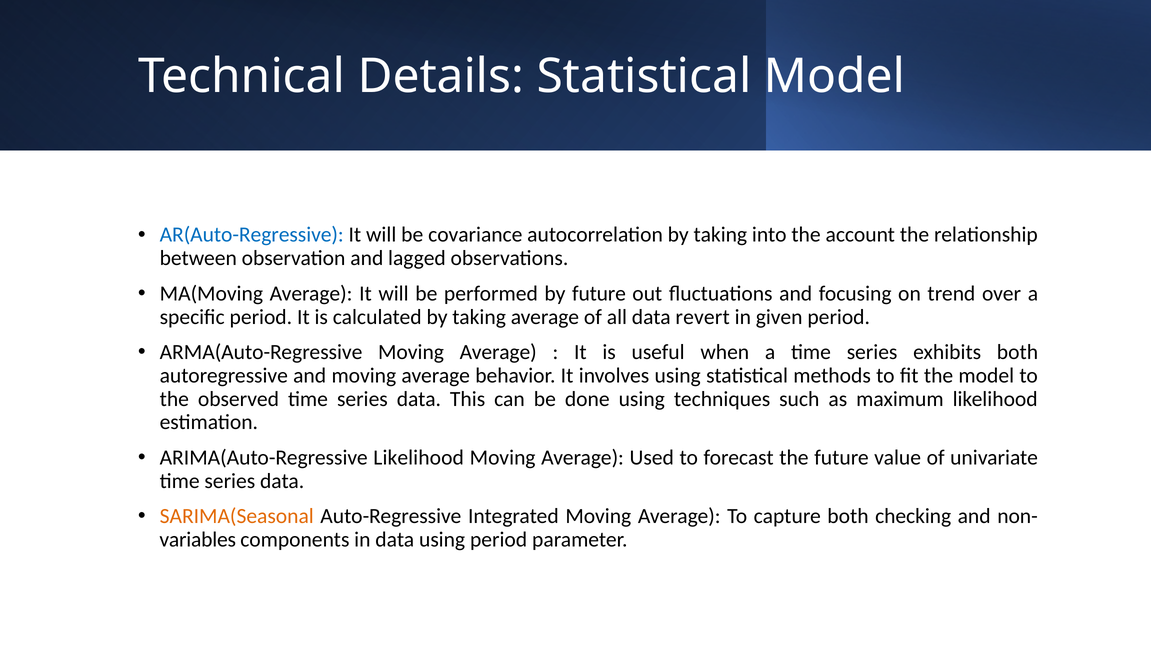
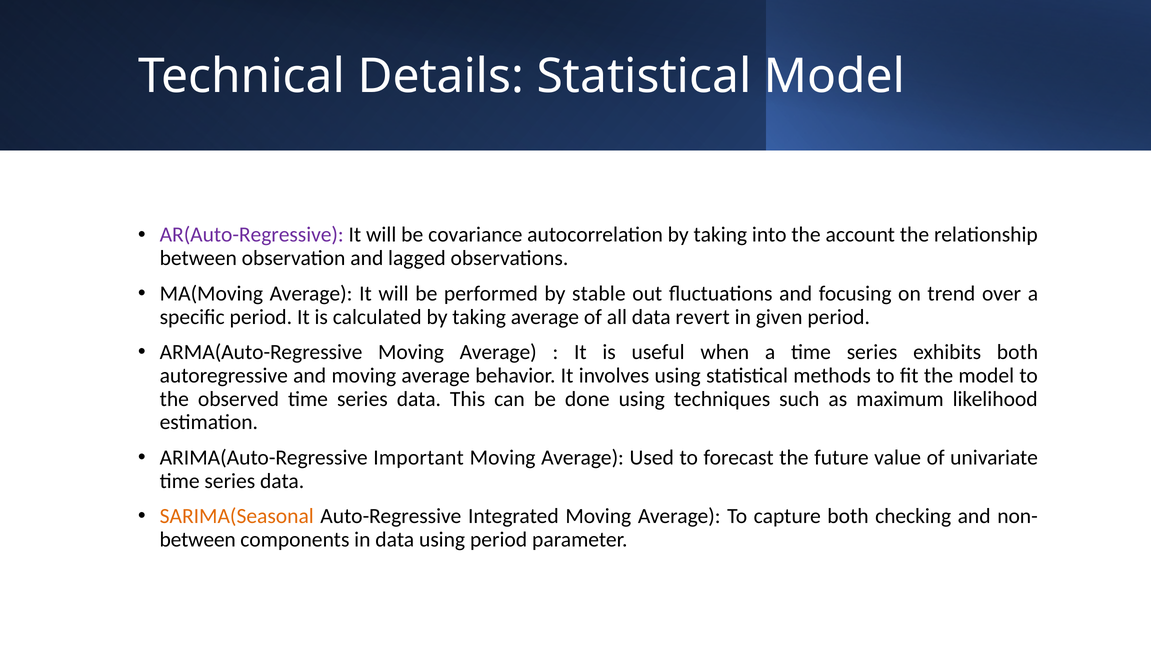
AR(Auto-Regressive colour: blue -> purple (252, 235)
by future: future -> stable (599, 293)
ARIMA(Auto-Regressive Likelihood: Likelihood -> Important (419, 457)
variables: variables -> between (198, 539)
